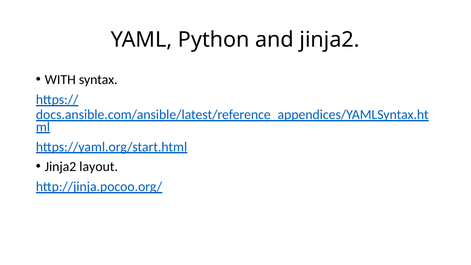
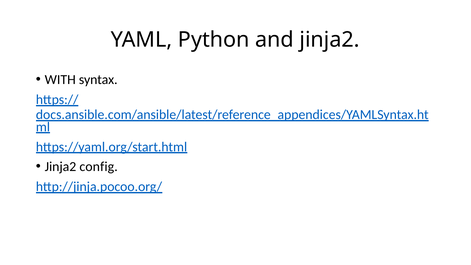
layout: layout -> config (99, 167)
